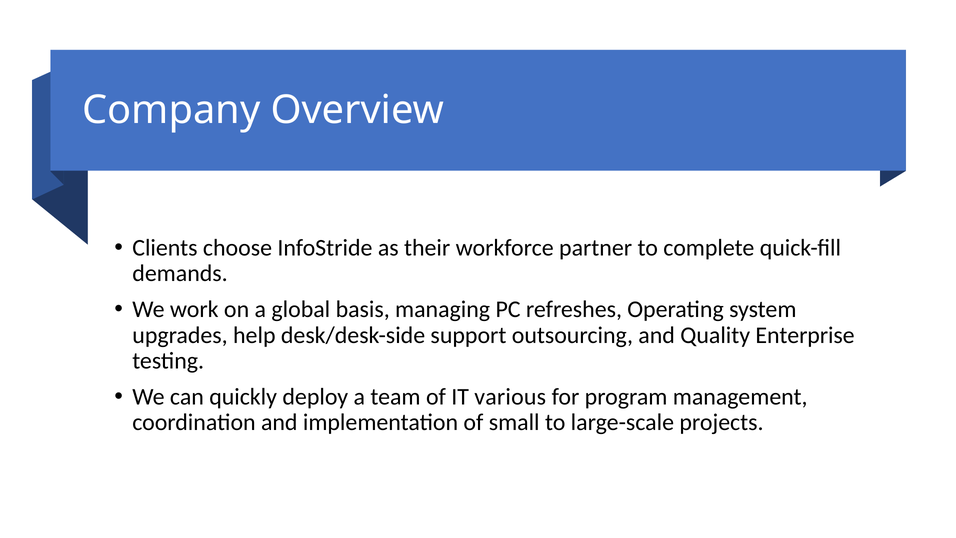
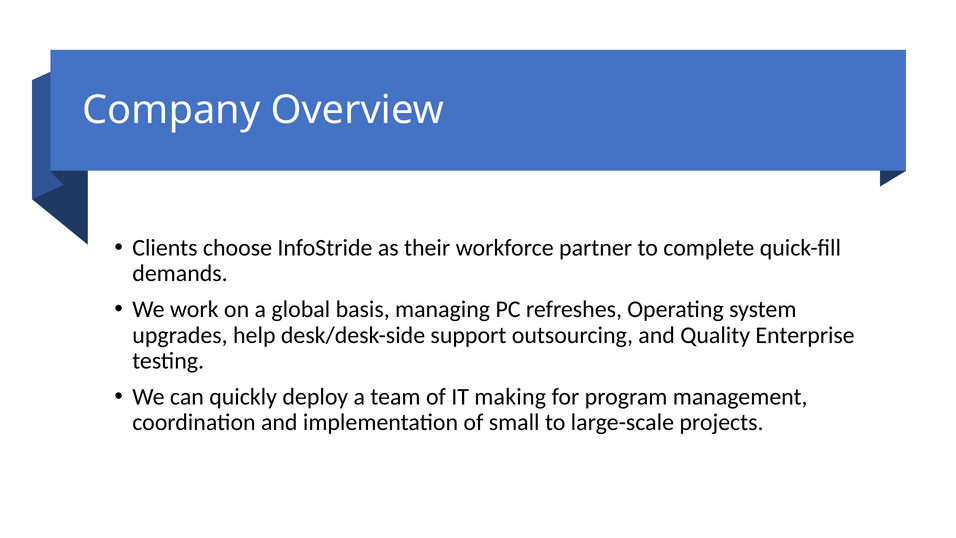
various: various -> making (510, 397)
